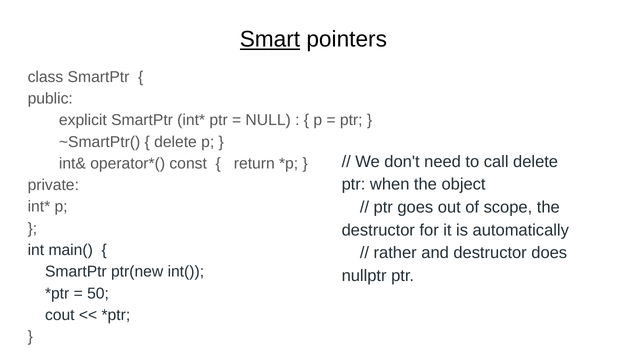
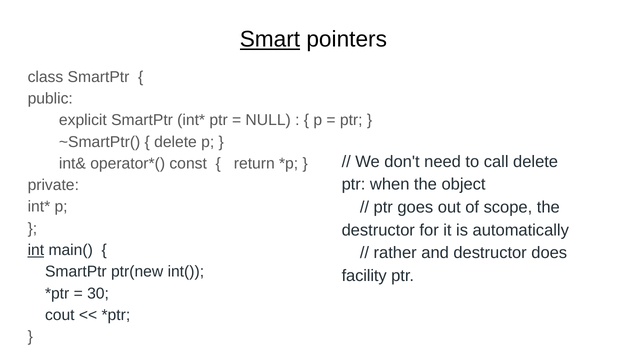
int underline: none -> present (36, 250)
nullptr: nullptr -> facility (364, 276)
50: 50 -> 30 (98, 293)
